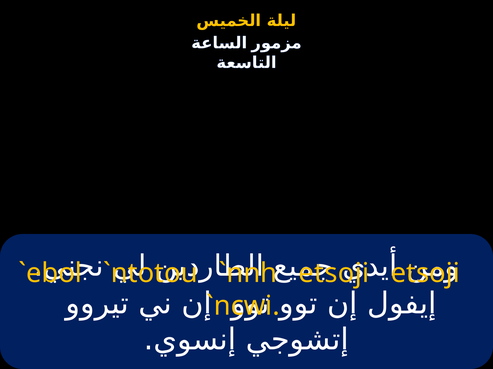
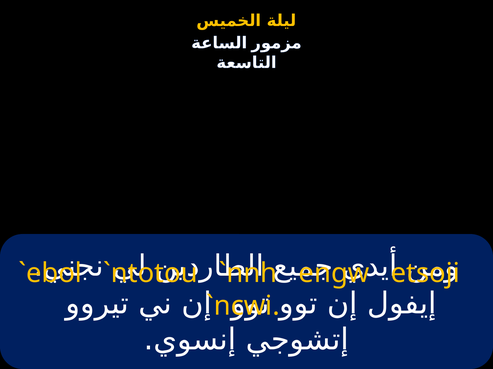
etsoji: etsoji -> engw (334, 274)
